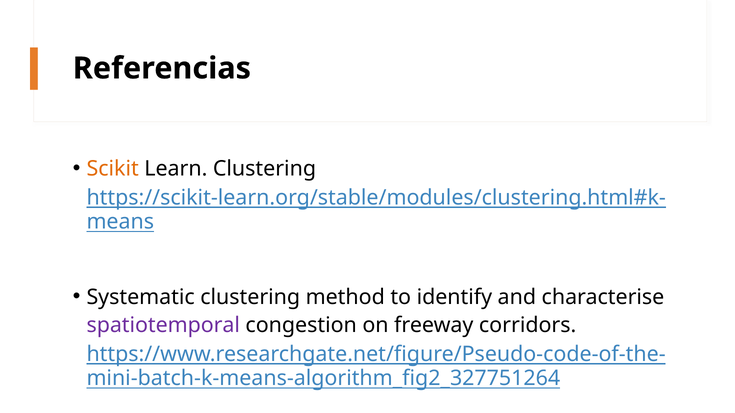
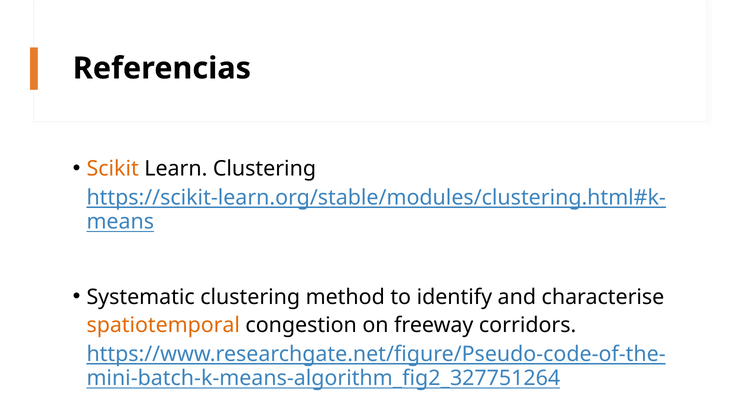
spatiotemporal colour: purple -> orange (163, 326)
